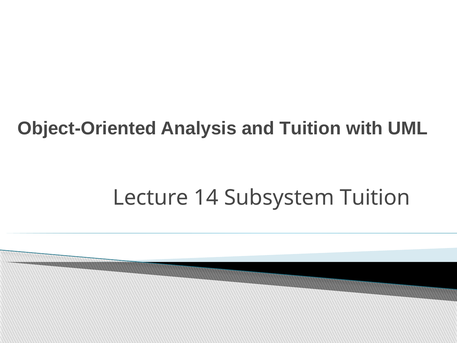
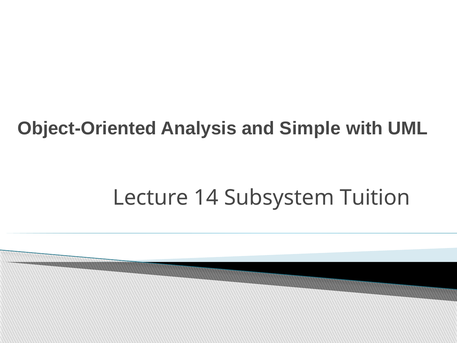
and Tuition: Tuition -> Simple (310, 128)
